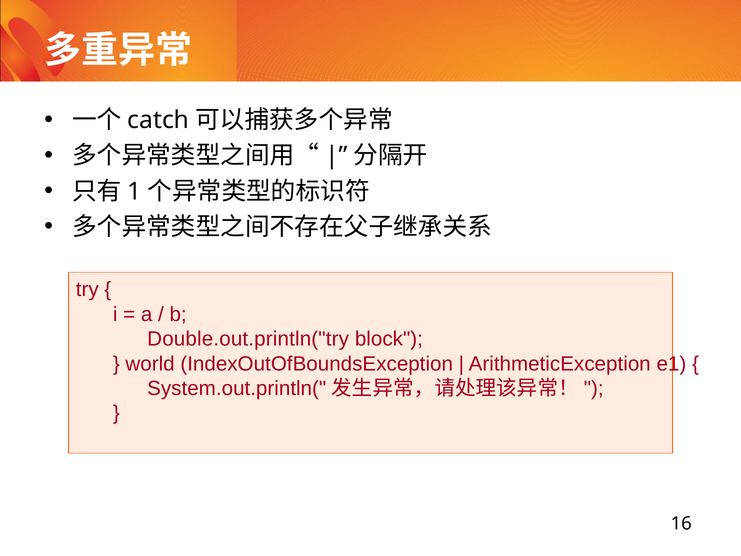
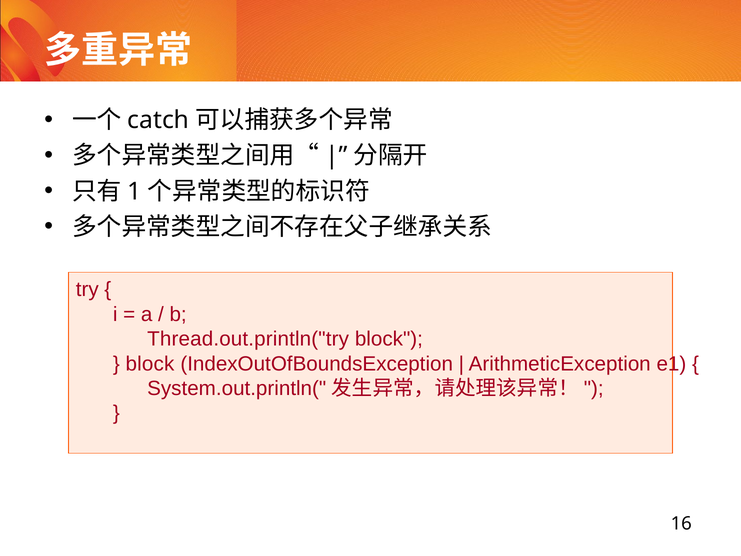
Double.out.println("try: Double.out.println("try -> Thread.out.println("try (248, 339)
world: world -> block (150, 364)
